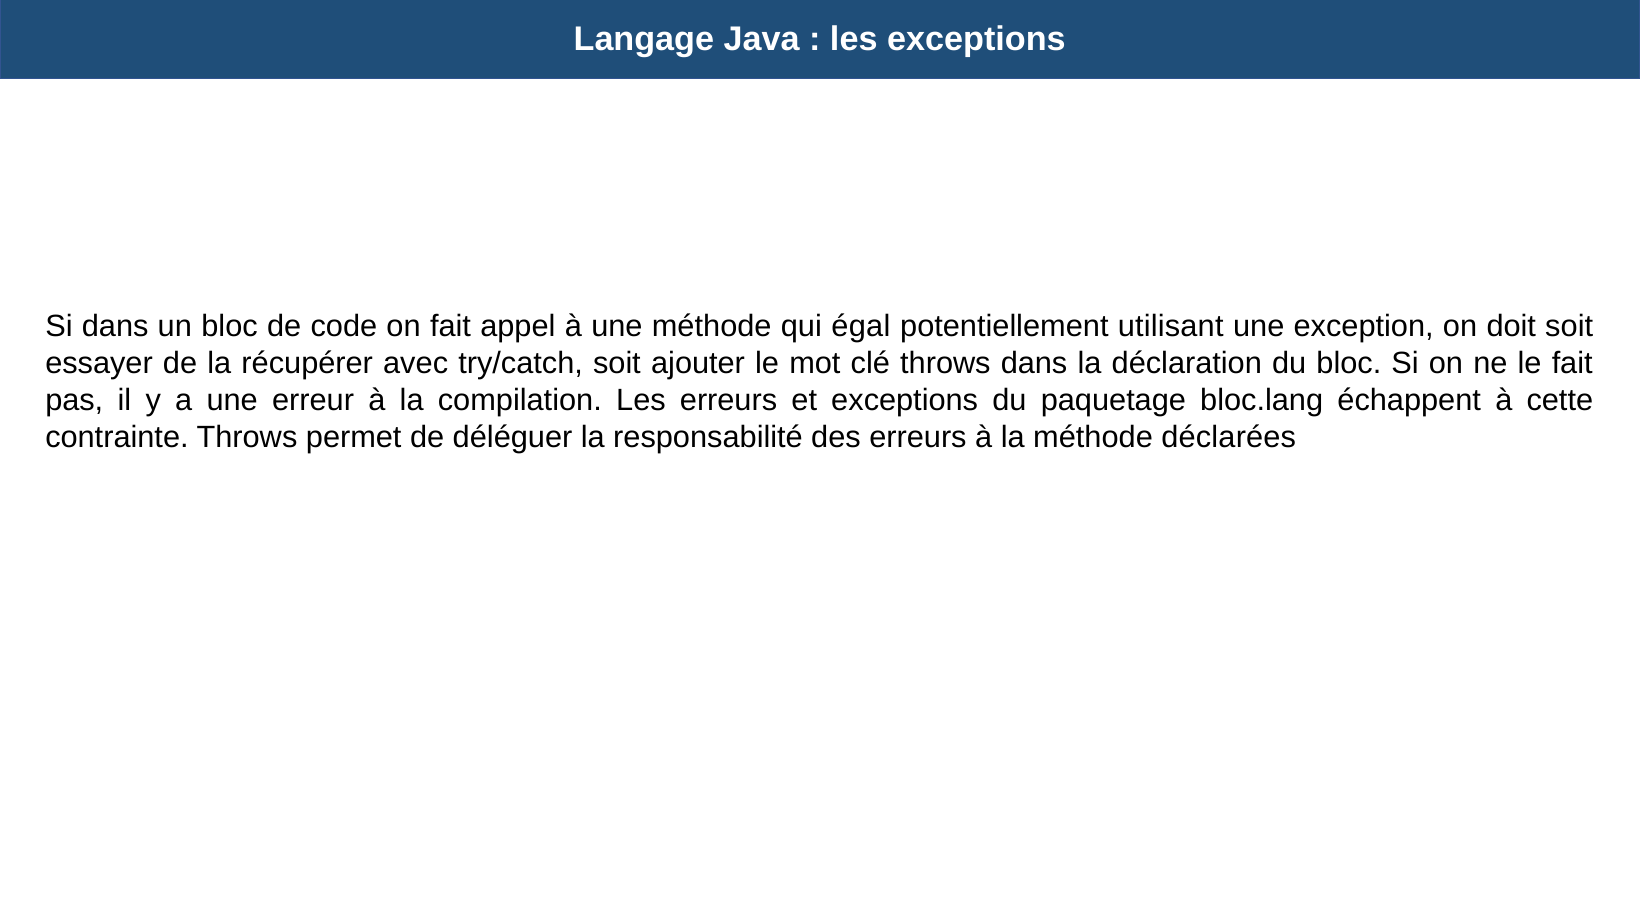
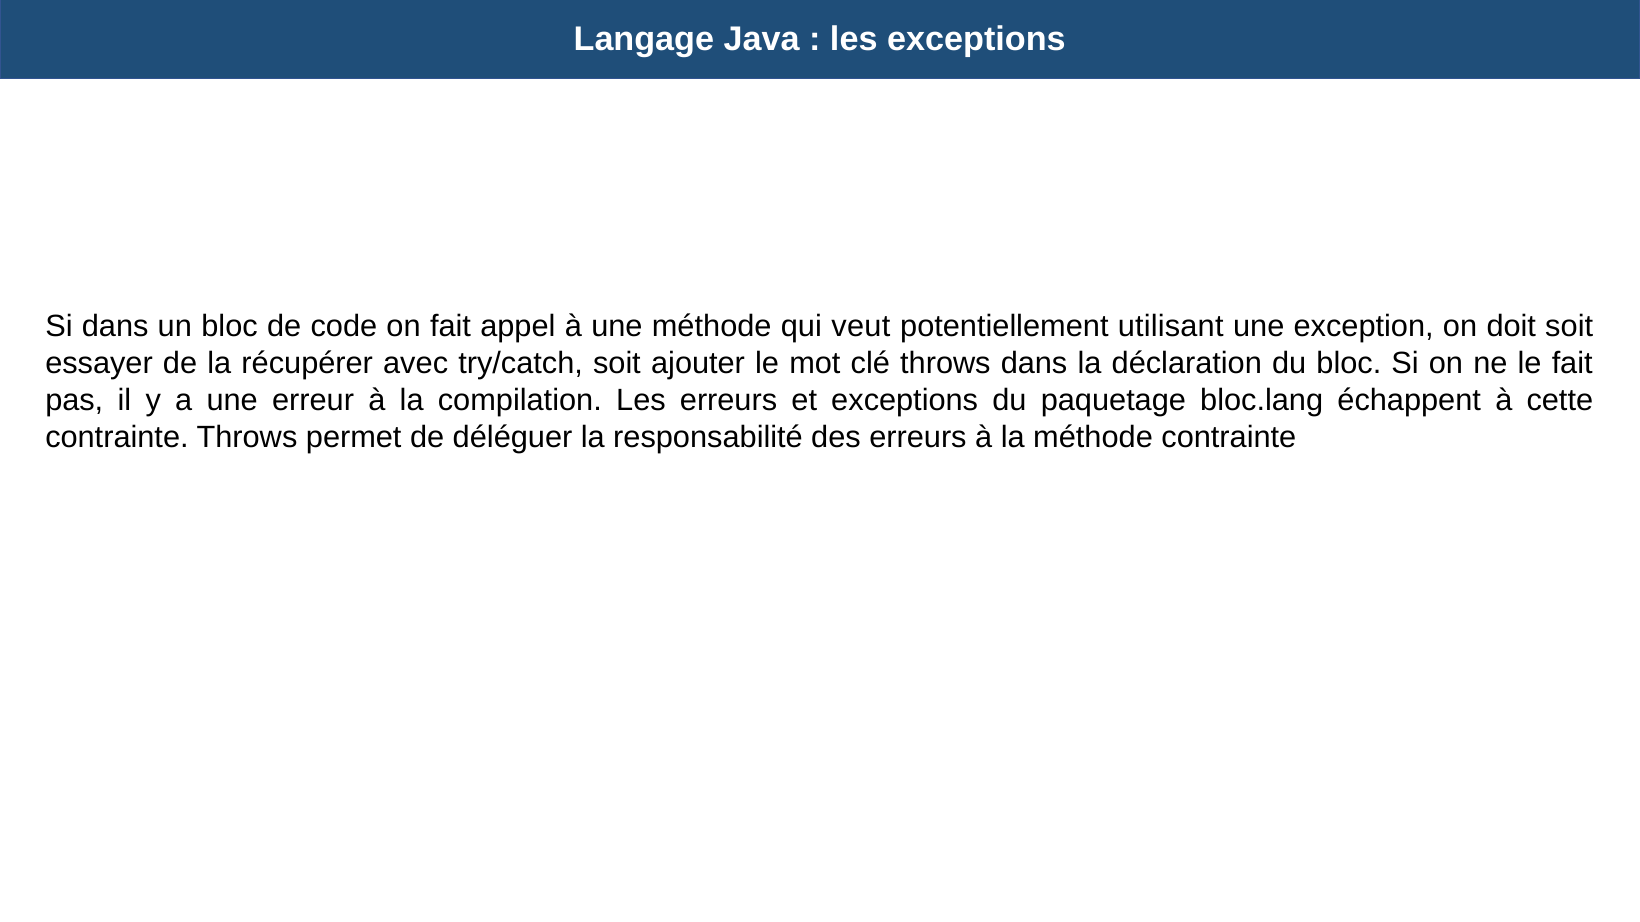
égal: égal -> veut (861, 326)
méthode déclarées: déclarées -> contrainte (1229, 437)
